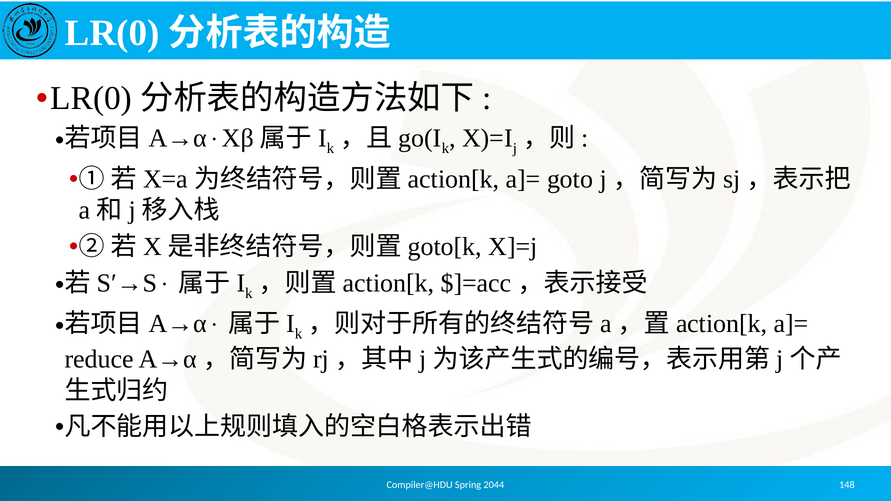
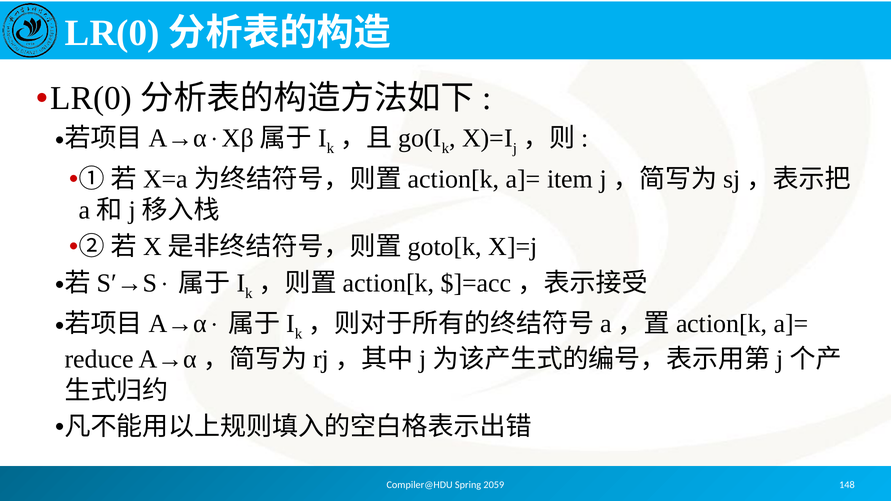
goto: goto -> item (570, 179)
2044: 2044 -> 2059 (494, 485)
